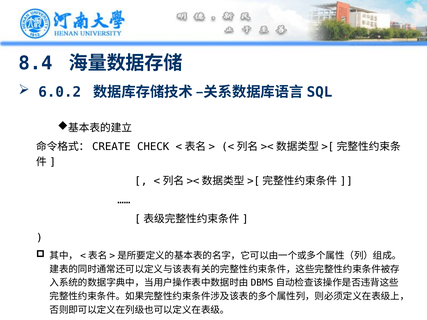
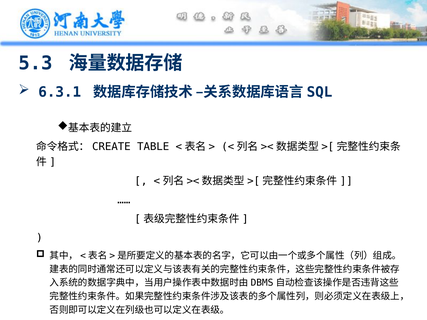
8.4: 8.4 -> 5.3 (36, 63)
6.0.2: 6.0.2 -> 6.3.1 (60, 92)
CHECK: CHECK -> TABLE (153, 147)
